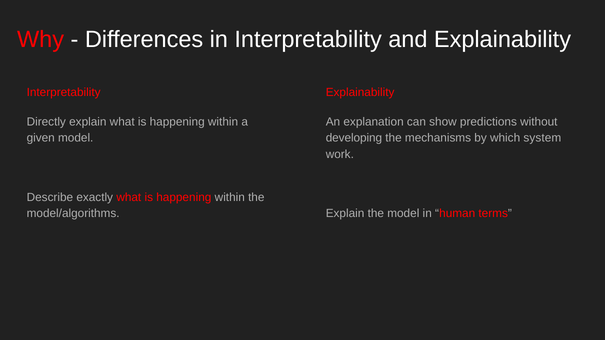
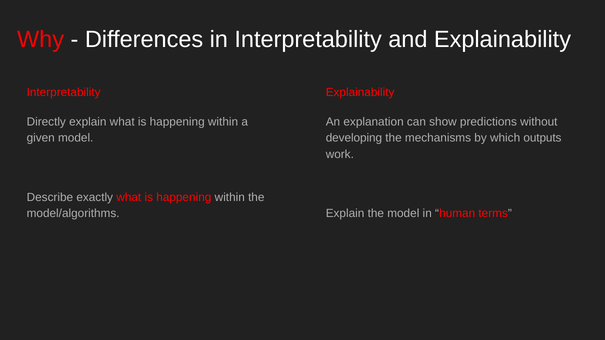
system: system -> outputs (542, 138)
